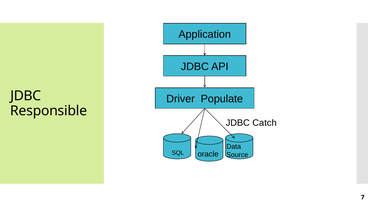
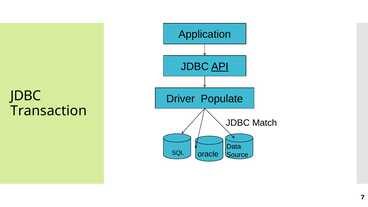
API underline: none -> present (220, 67)
Responsible: Responsible -> Transaction (49, 111)
Catch: Catch -> Match (265, 123)
